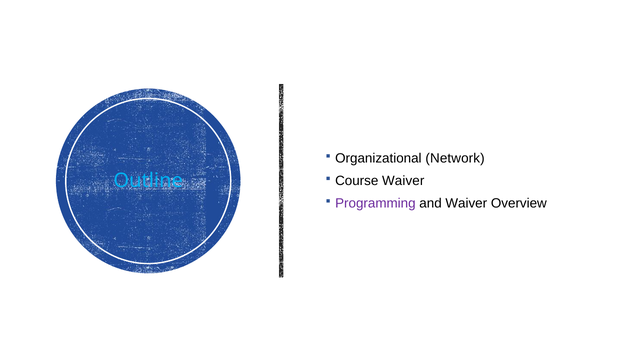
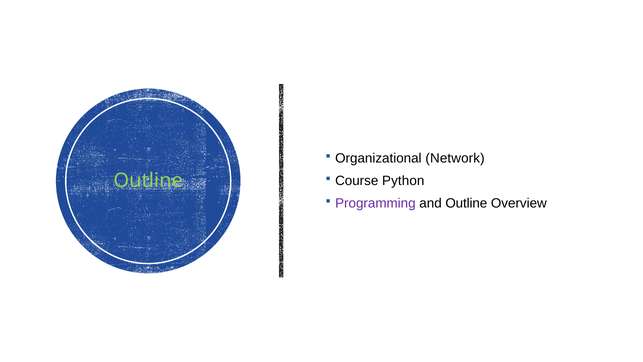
Course Waiver: Waiver -> Python (403, 181)
Outline colour: light blue -> light green (148, 181)
and Waiver: Waiver -> Outline (466, 203)
